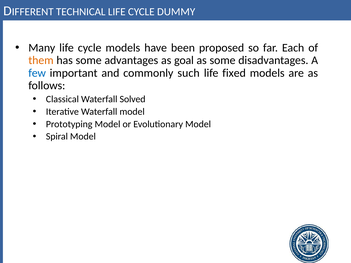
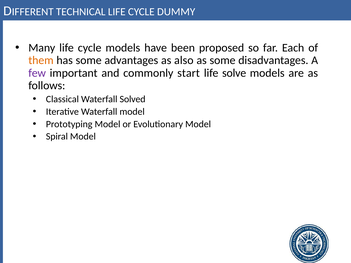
goal: goal -> also (184, 60)
few colour: blue -> purple (37, 73)
such: such -> start (189, 73)
fixed: fixed -> solve (234, 73)
